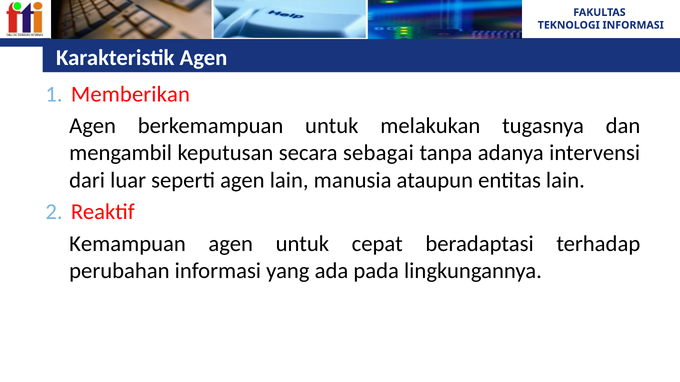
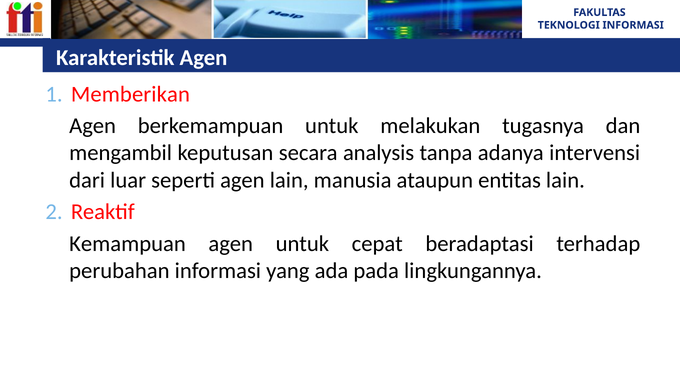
sebagai: sebagai -> analysis (379, 153)
